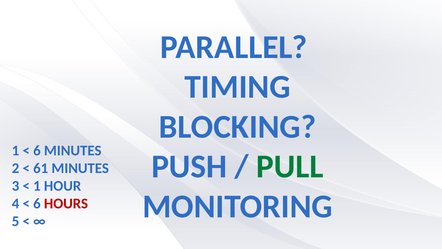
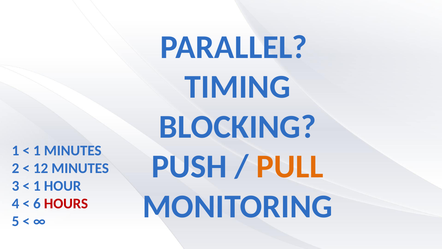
6: 6 -> 1 (37, 150)
PULL colour: green -> orange (290, 166)
61: 61 -> 12 (41, 168)
